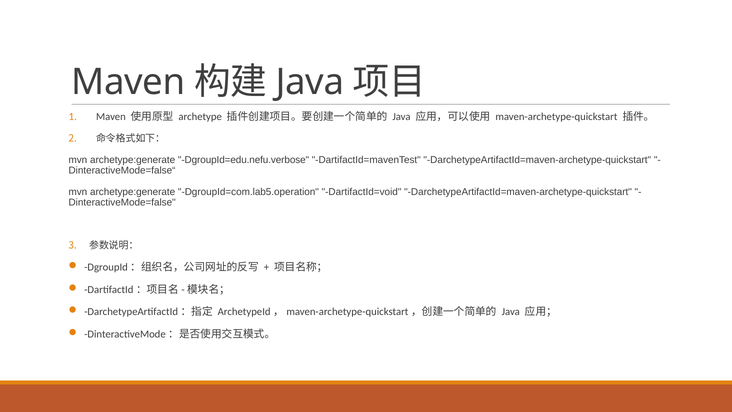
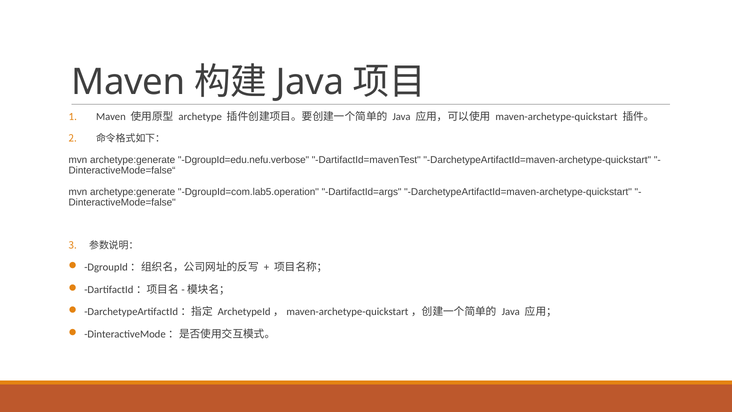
DartifactId=void: DartifactId=void -> DartifactId=args (362, 192)
